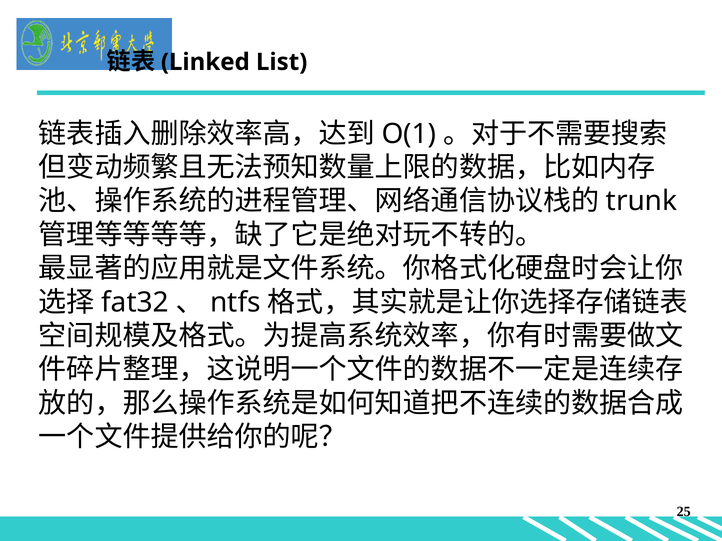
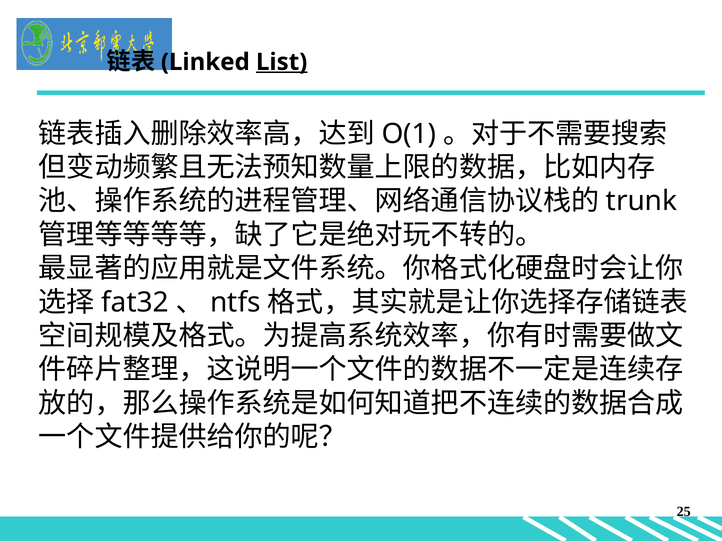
List underline: none -> present (282, 62)
